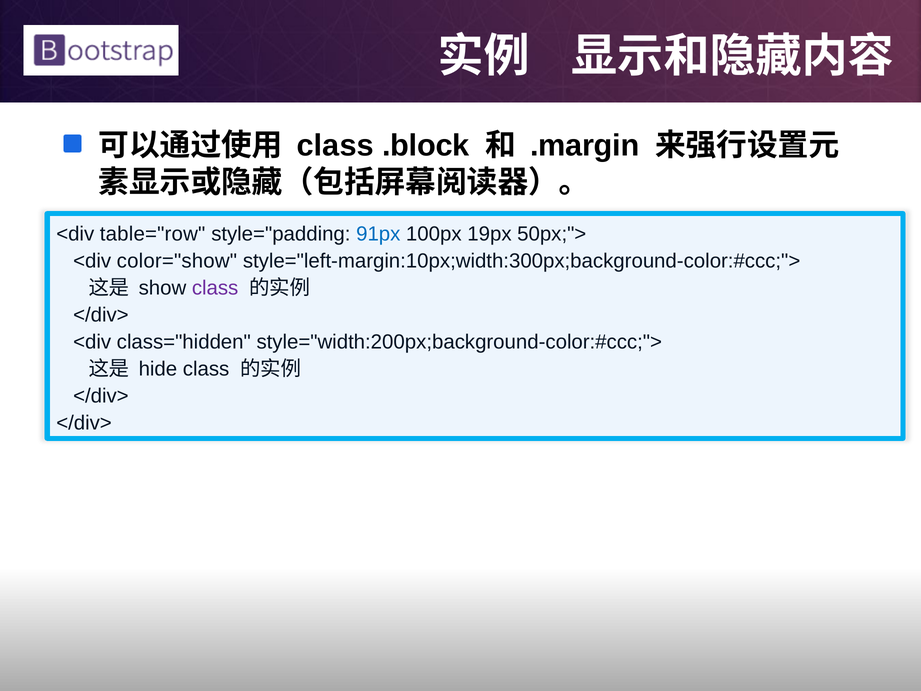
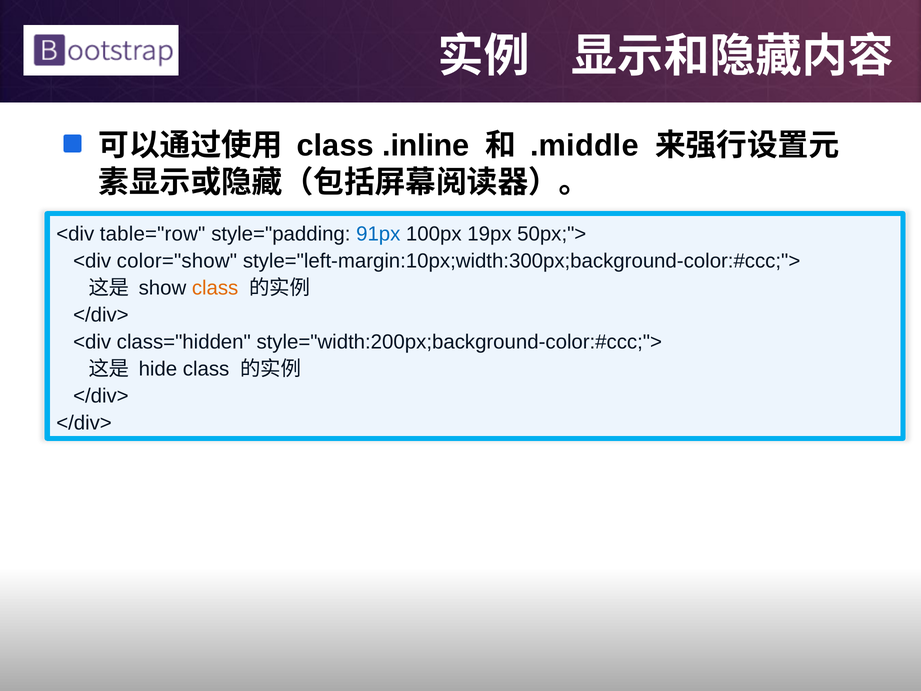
.block: .block -> .inline (426, 146)
.margin: .margin -> .middle (584, 146)
class colour: purple -> orange (215, 288)
